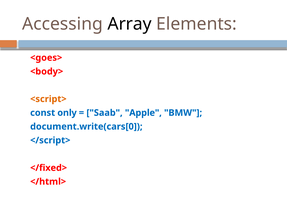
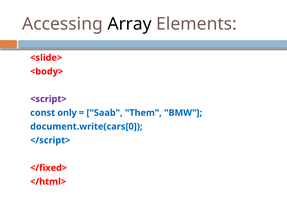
<goes>: <goes> -> <slide> (46, 58)
<script> colour: orange -> purple (48, 99)
Apple: Apple -> Them (143, 113)
